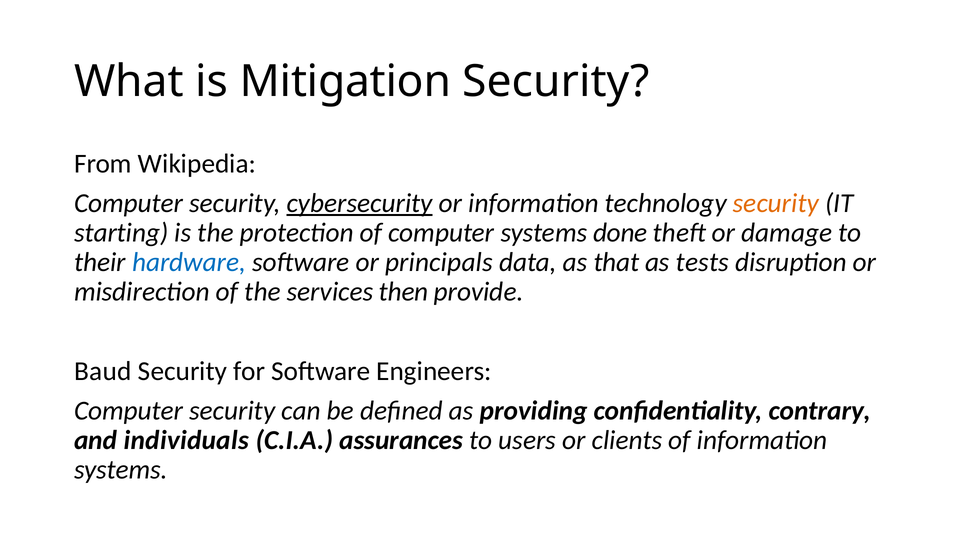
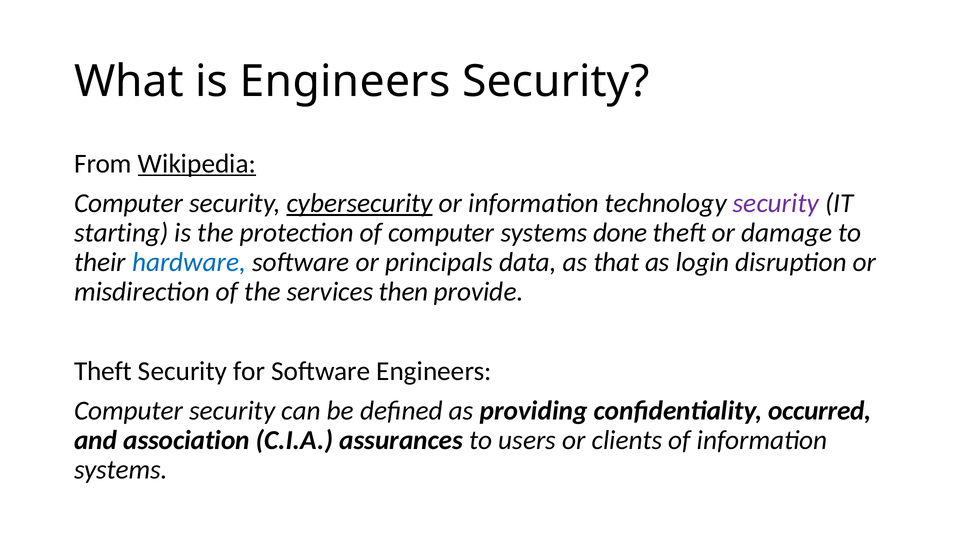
is Mitigation: Mitigation -> Engineers (345, 82)
Wikipedia underline: none -> present (197, 164)
security colour: orange -> purple (776, 203)
tests: tests -> login (703, 262)
Baud: Baud -> Theft (103, 371)
contrary: contrary -> occurred (820, 411)
individuals: individuals -> association (187, 440)
